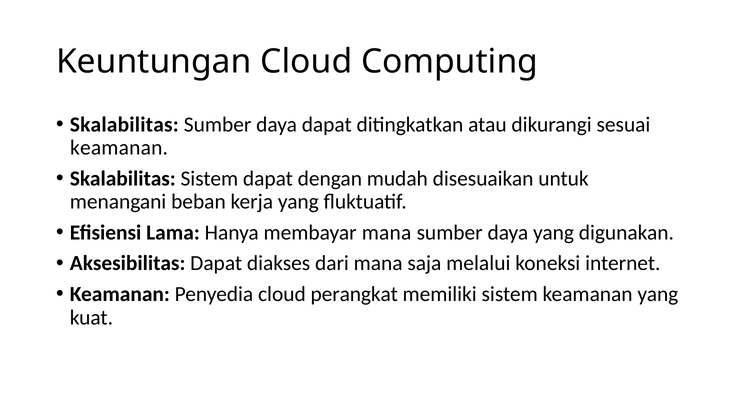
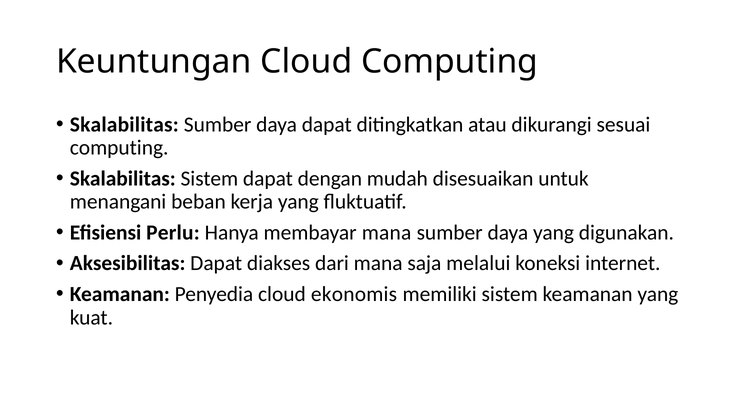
keamanan: keamanan -> computing (119, 147)
Lama: Lama -> Perlu (173, 232)
perangkat: perangkat -> ekonomis (354, 294)
